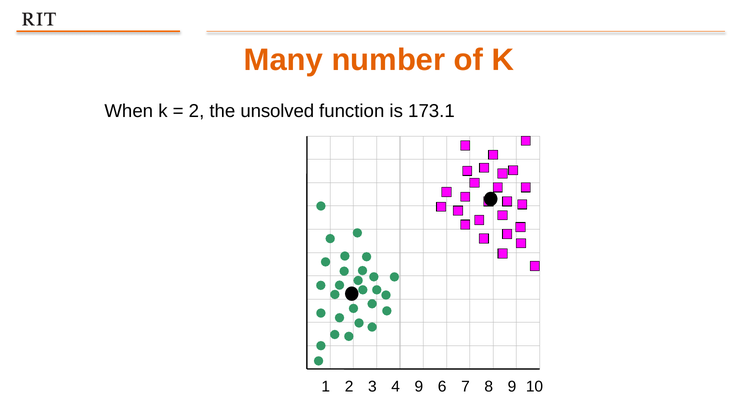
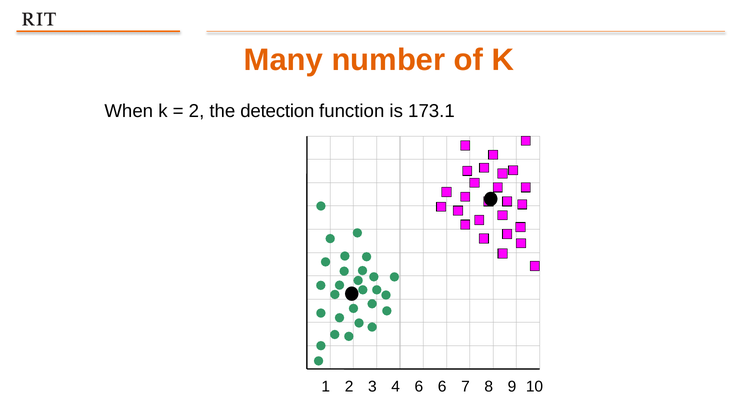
unsolved: unsolved -> detection (277, 111)
4 9: 9 -> 6 (419, 387)
